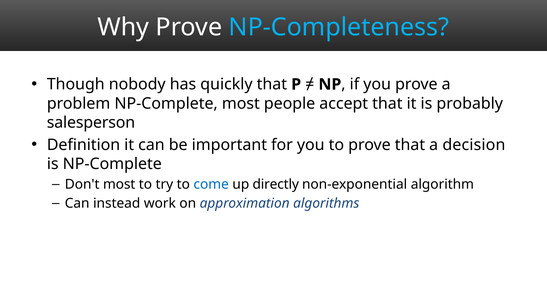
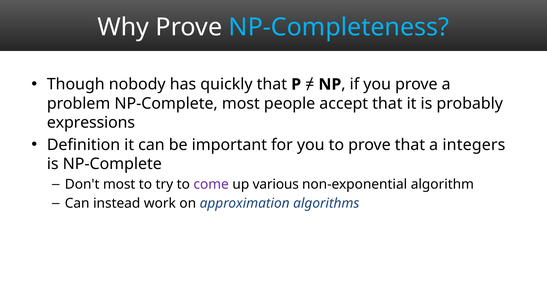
salesperson: salesperson -> expressions (91, 123)
decision: decision -> integers (474, 145)
come colour: blue -> purple (211, 185)
directly: directly -> various (276, 185)
